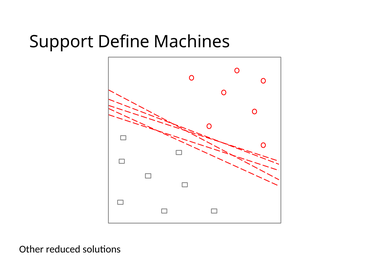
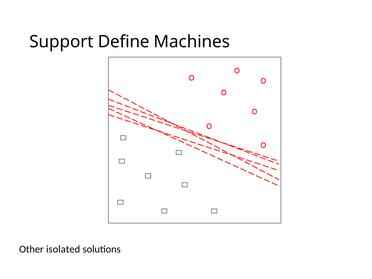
reduced: reduced -> isolated (63, 249)
